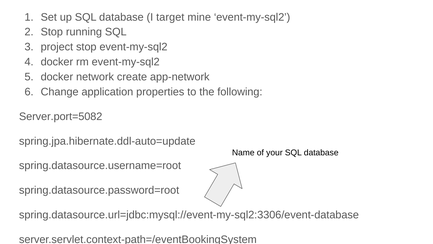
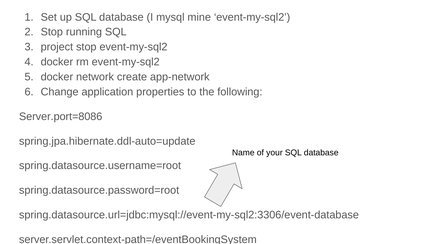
target: target -> mysql (170, 17)
Server.port=5082: Server.port=5082 -> Server.port=8086 (61, 116)
